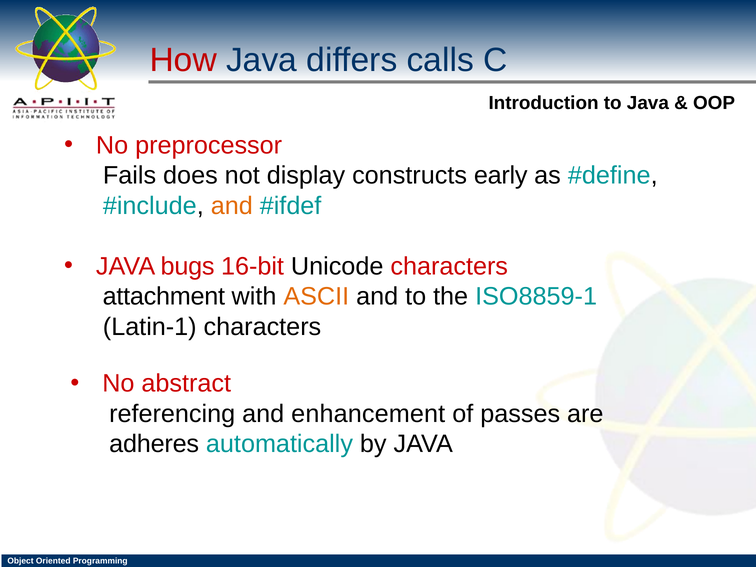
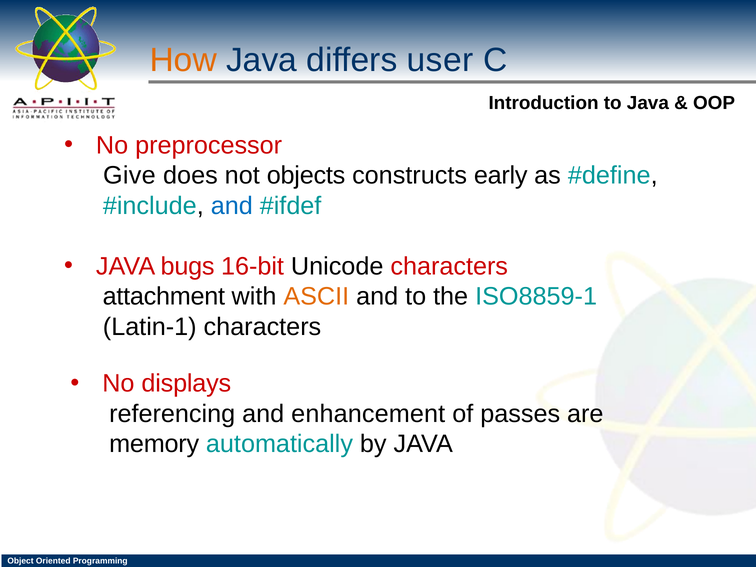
How colour: red -> orange (183, 60)
calls: calls -> user (440, 60)
Fails: Fails -> Give (129, 176)
display: display -> objects (306, 176)
and colour: orange -> blue (232, 206)
abstract: abstract -> displays (186, 384)
adheres: adheres -> memory (154, 444)
